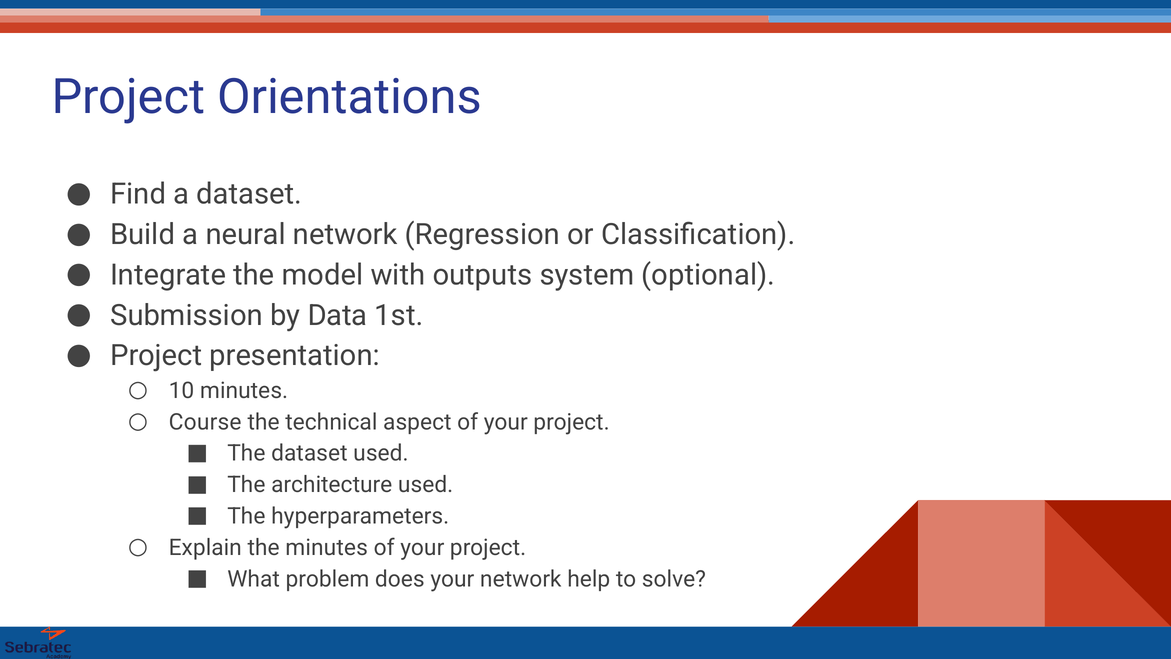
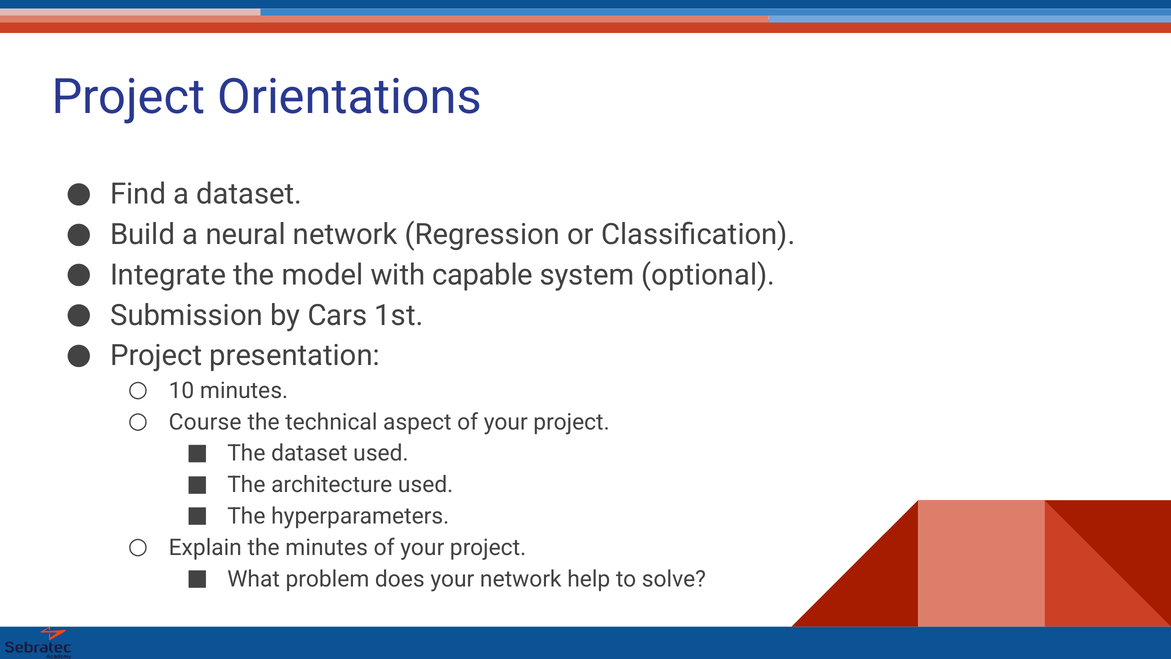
outputs: outputs -> capable (483, 275)
Data: Data -> Cars (337, 315)
